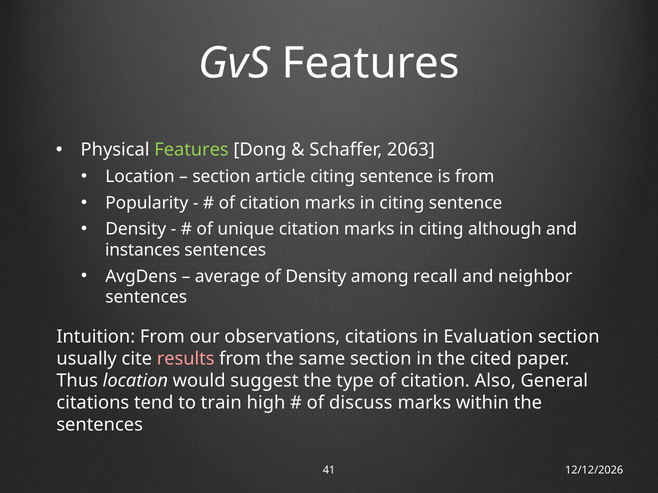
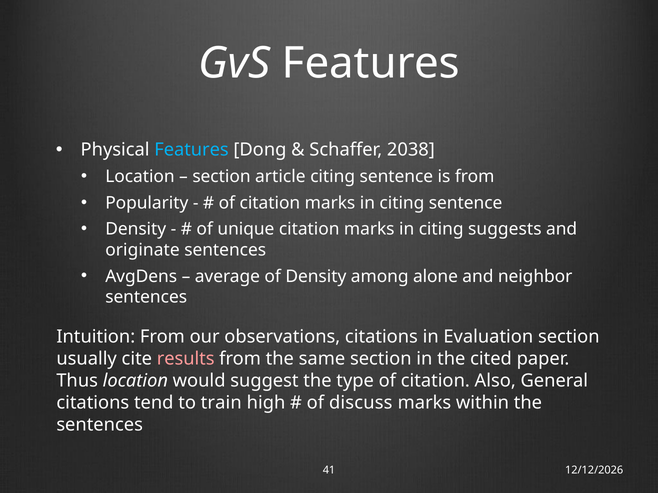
Features colour: light green -> light blue (191, 150)
2063: 2063 -> 2038 (411, 150)
although: although -> suggests (505, 229)
instances: instances -> originate (143, 250)
recall: recall -> alone (435, 277)
